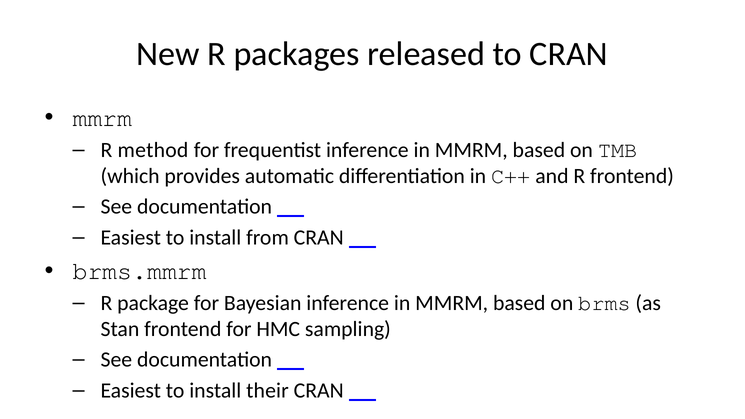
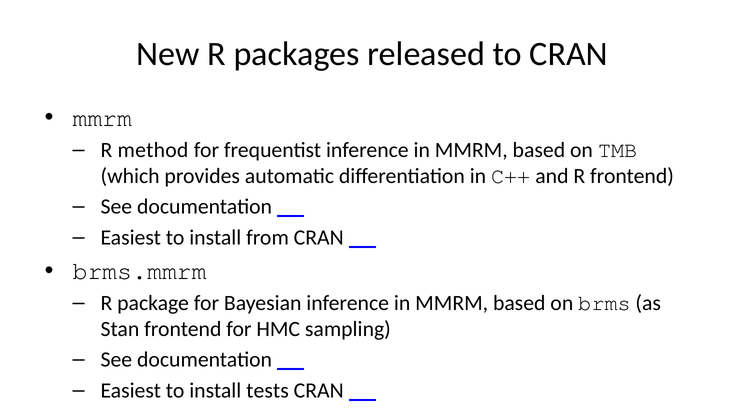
their: their -> tests (267, 391)
